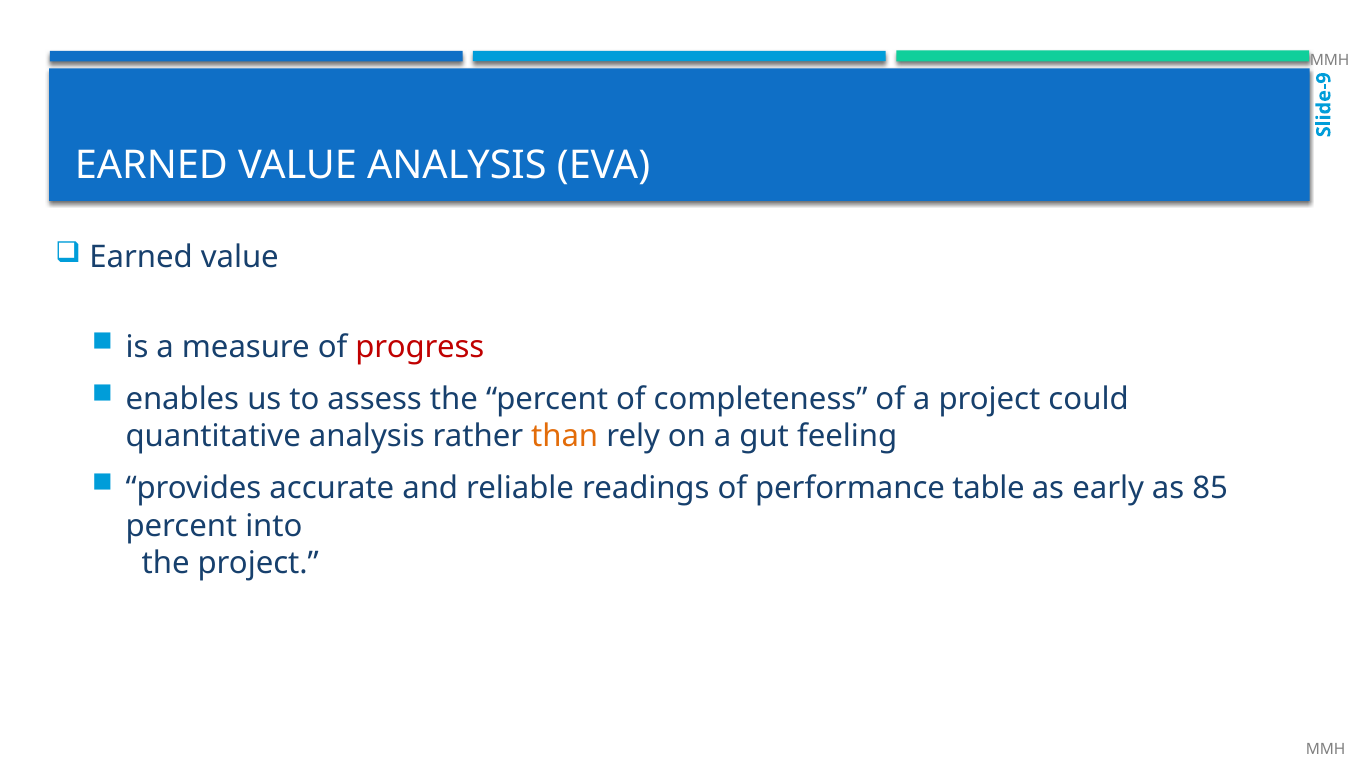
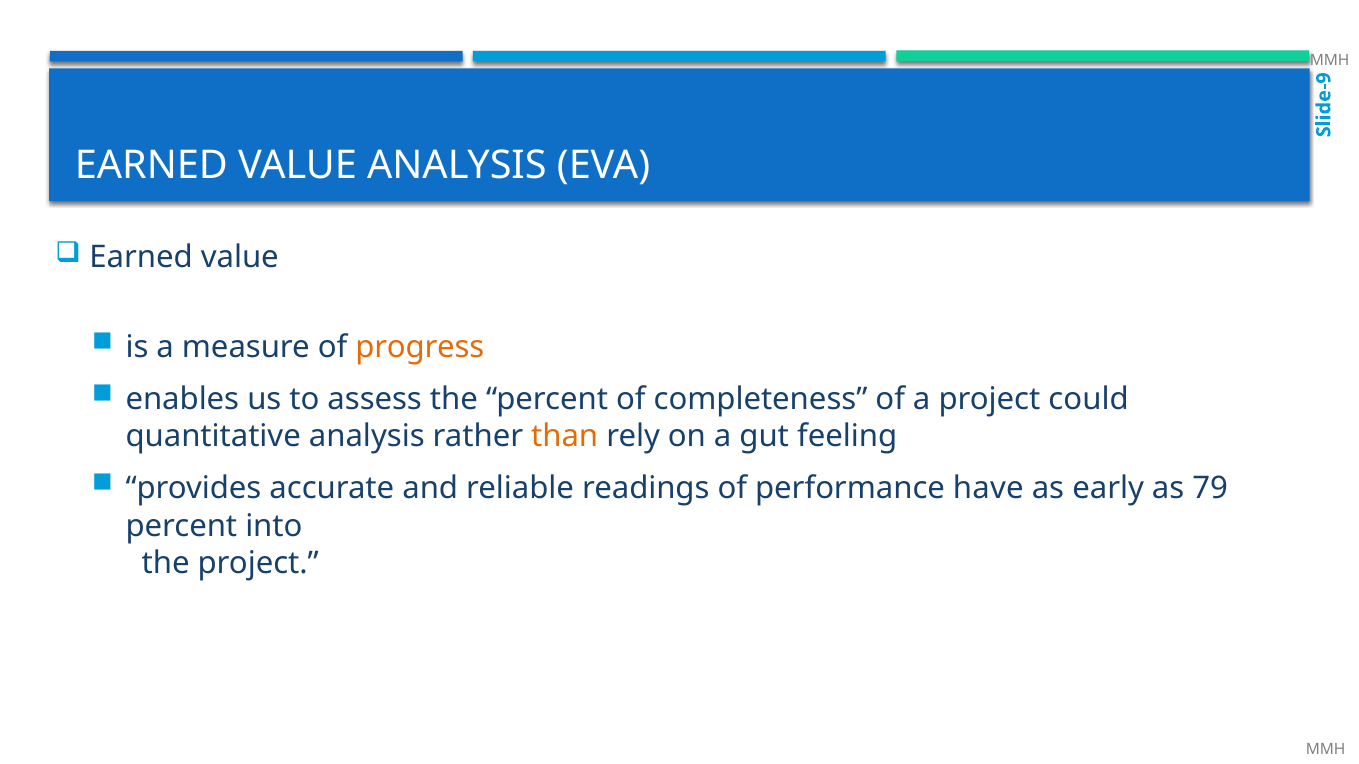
progress colour: red -> orange (420, 347)
table: table -> have (988, 489)
85: 85 -> 79 (1210, 489)
